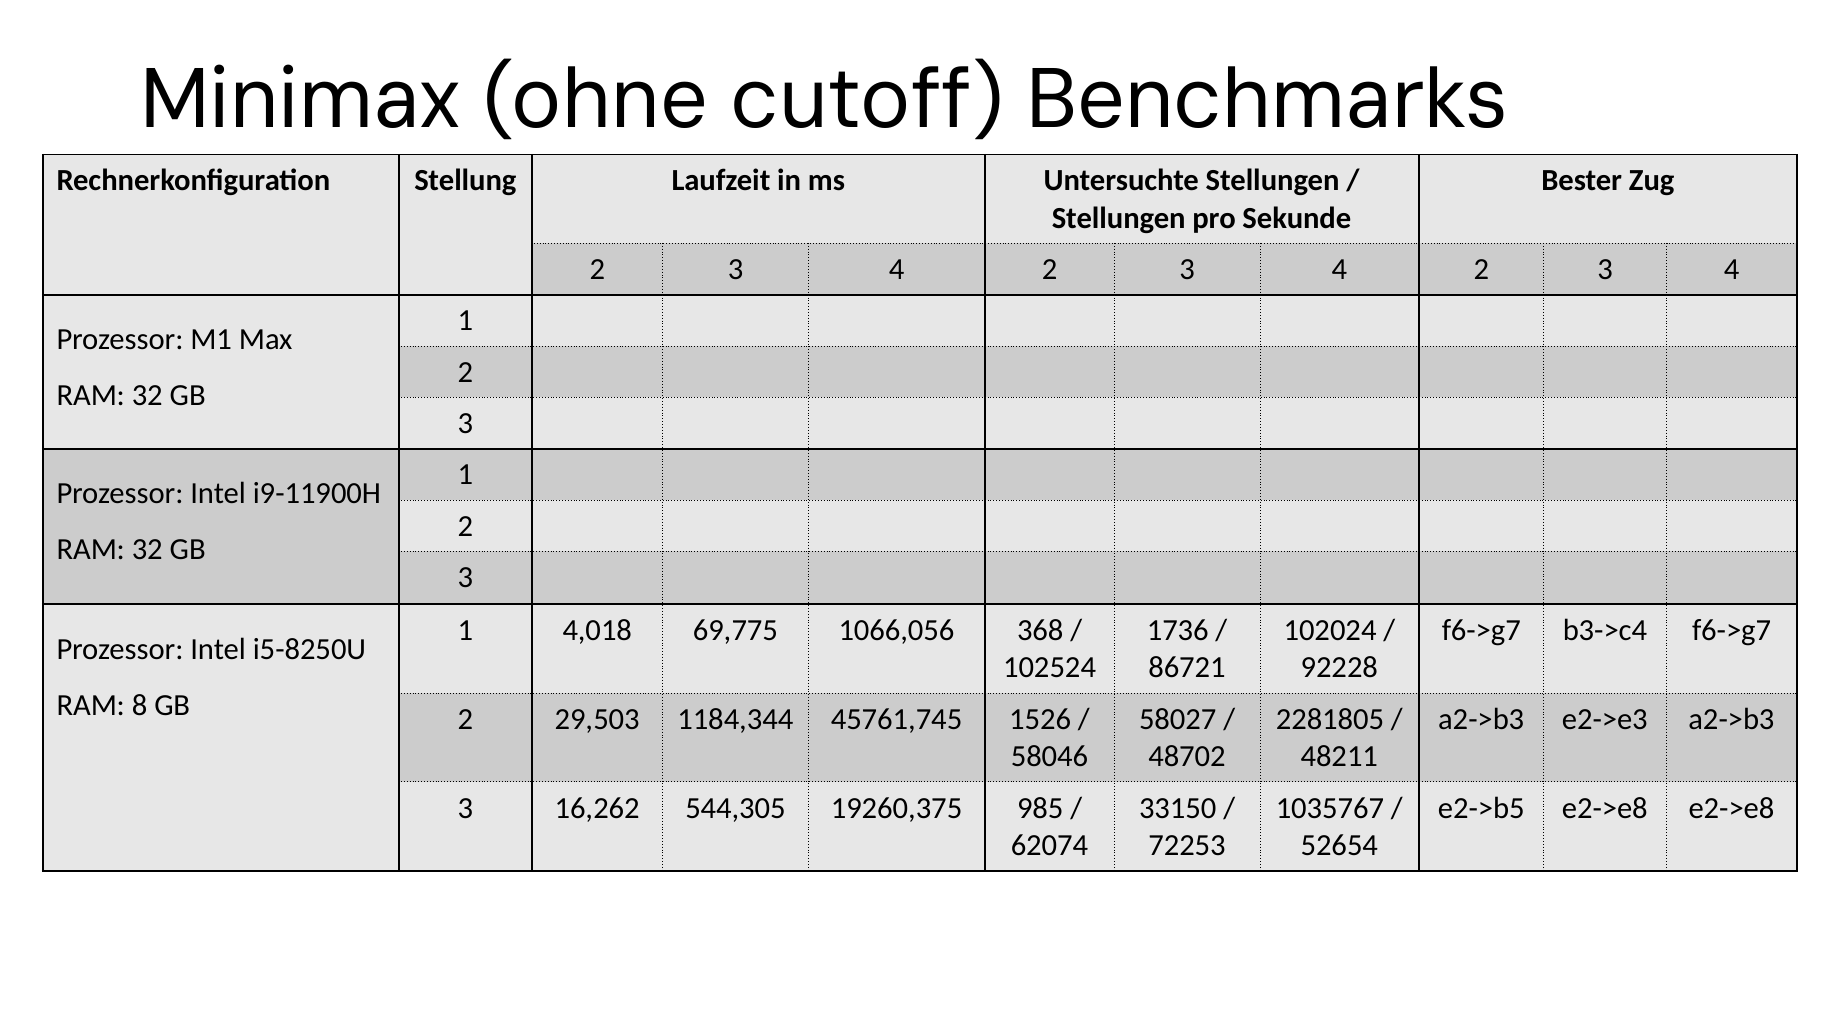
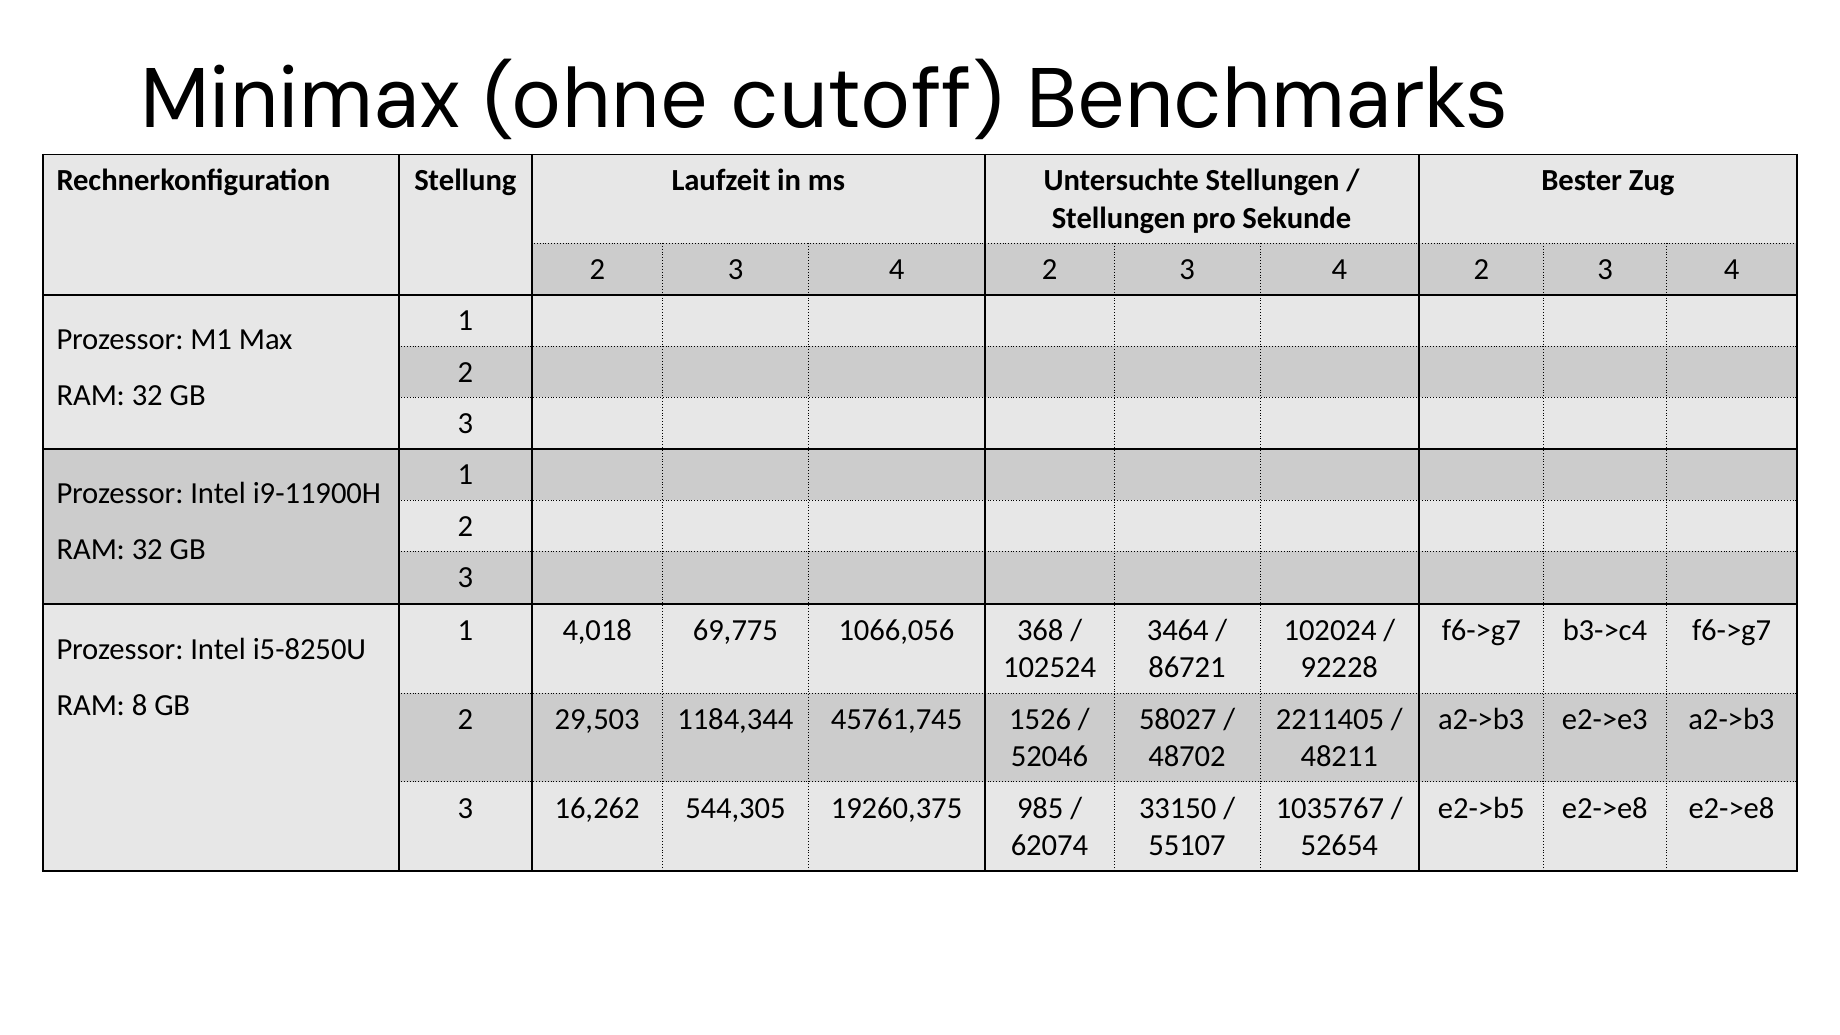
1736: 1736 -> 3464 (1178, 630)
2281805: 2281805 -> 2211405 (1330, 719)
58046: 58046 -> 52046 (1049, 757)
72253: 72253 -> 55107 (1187, 845)
